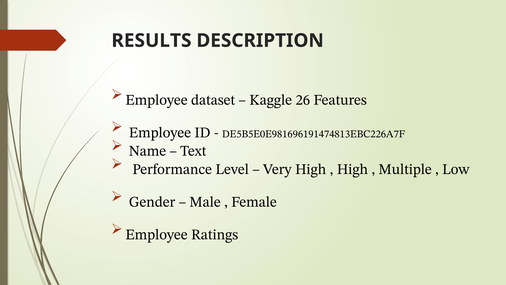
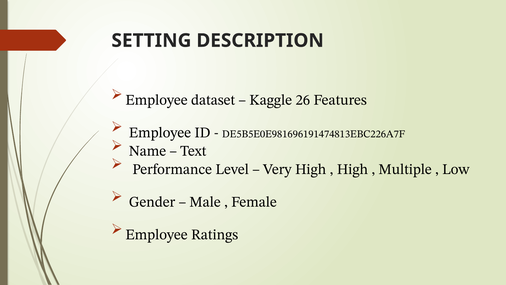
RESULTS: RESULTS -> SETTING (151, 41)
